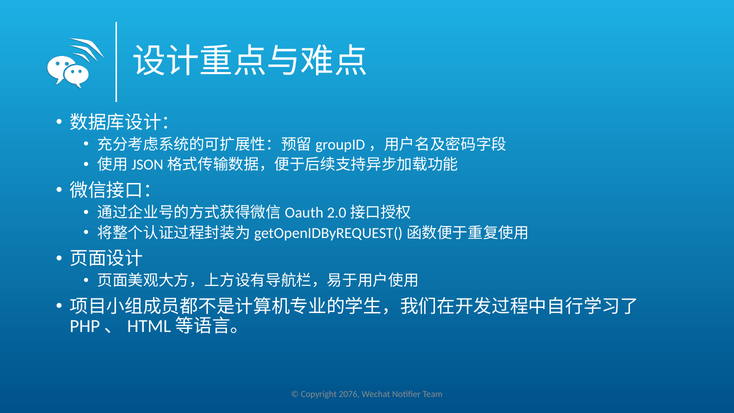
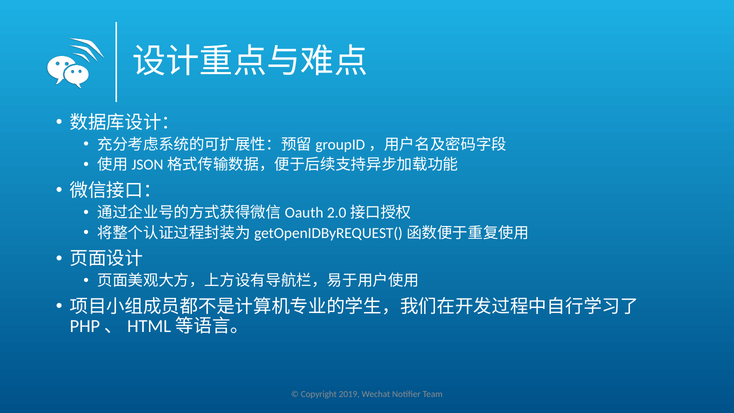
2076: 2076 -> 2019 (349, 394)
